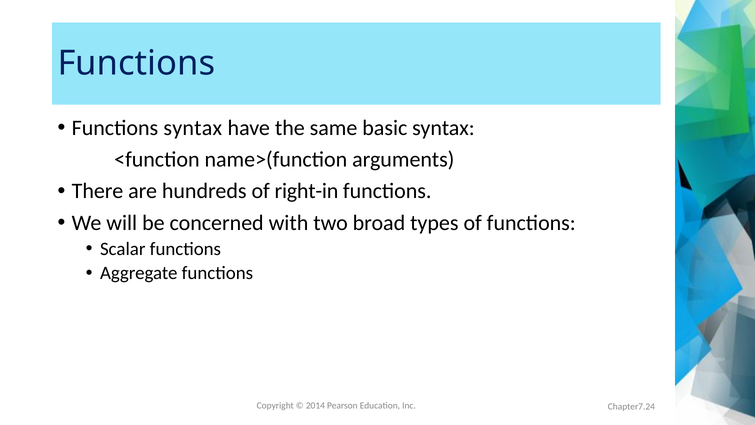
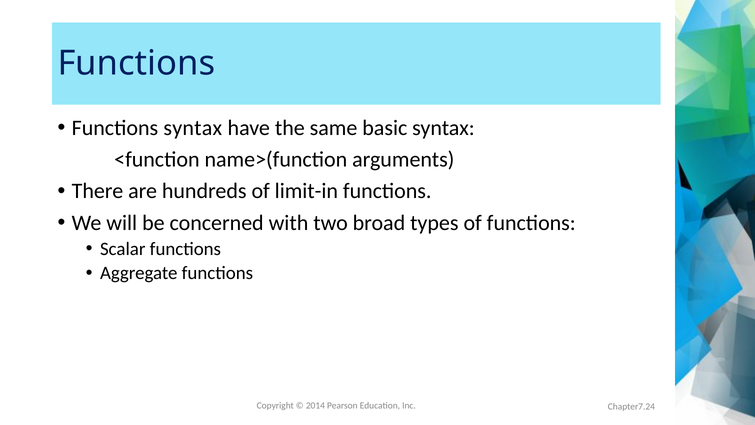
right-in: right-in -> limit-in (306, 191)
